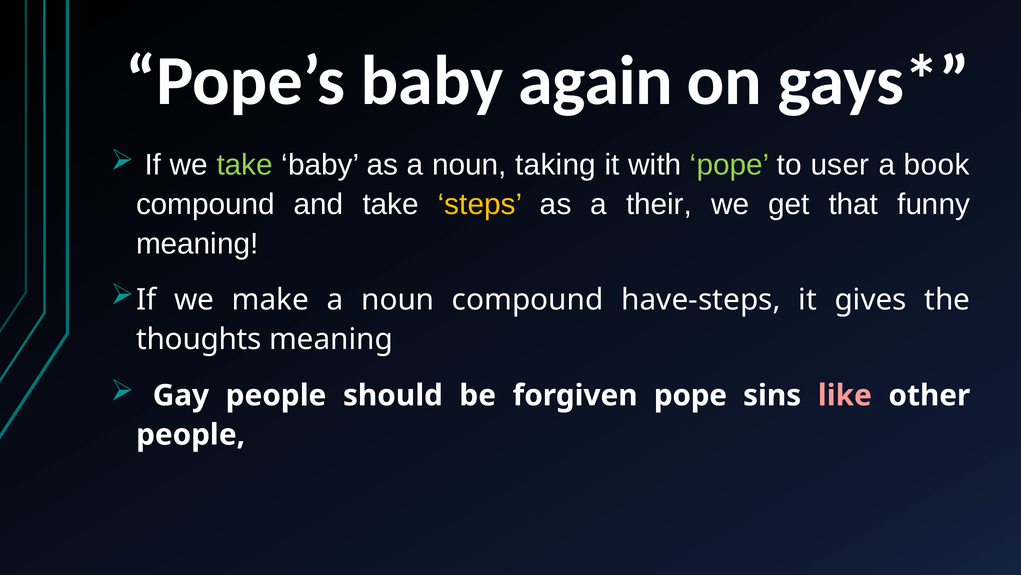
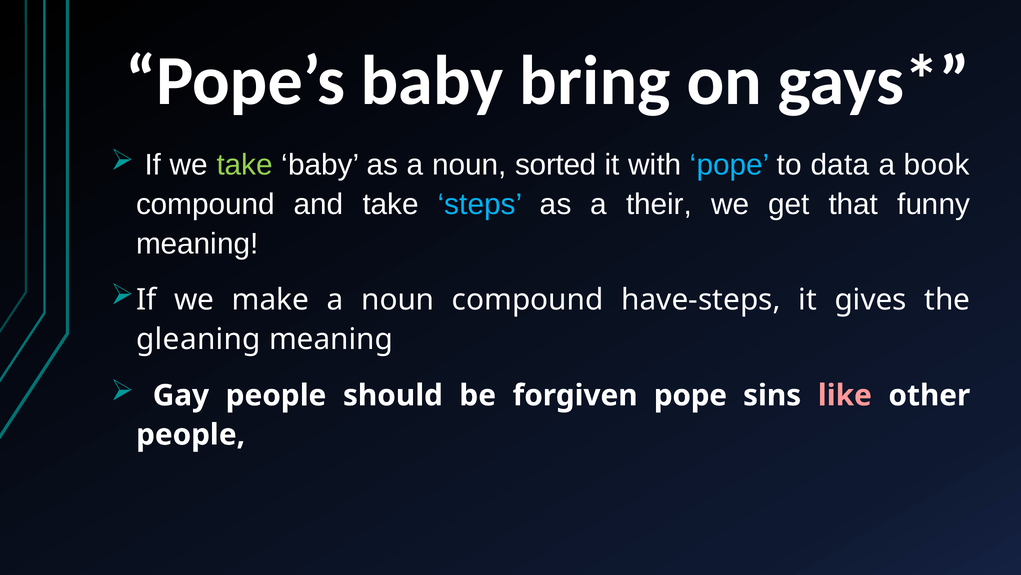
again: again -> bring (595, 81)
taking: taking -> sorted (556, 165)
pope colour: light green -> light blue (730, 165)
user: user -> data (840, 165)
steps colour: yellow -> light blue (480, 204)
thoughts: thoughts -> gleaning (199, 339)
